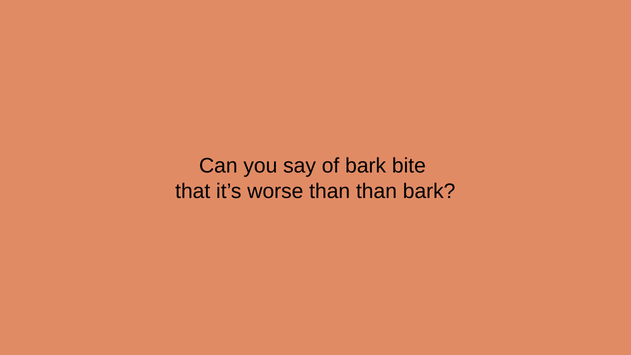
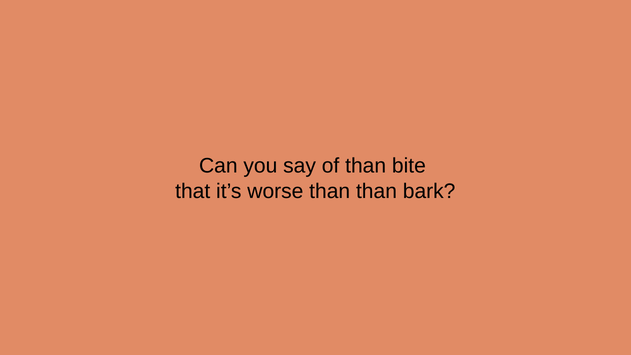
of bark: bark -> than (366, 166)
